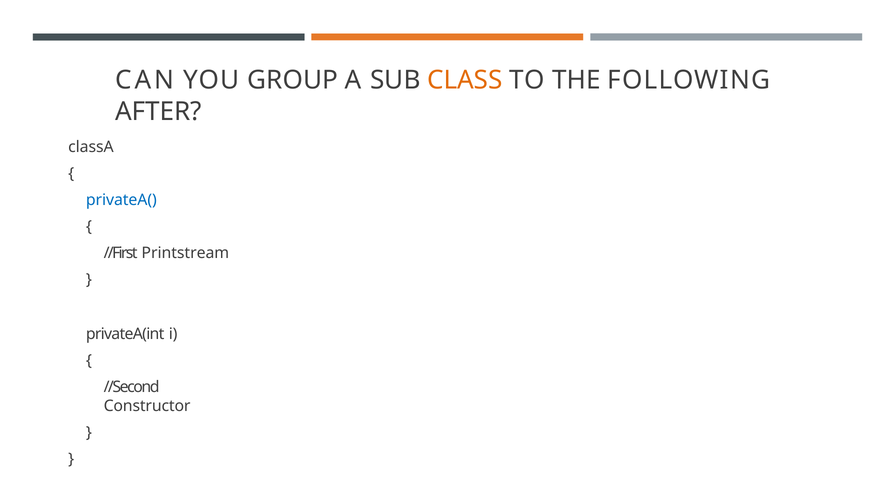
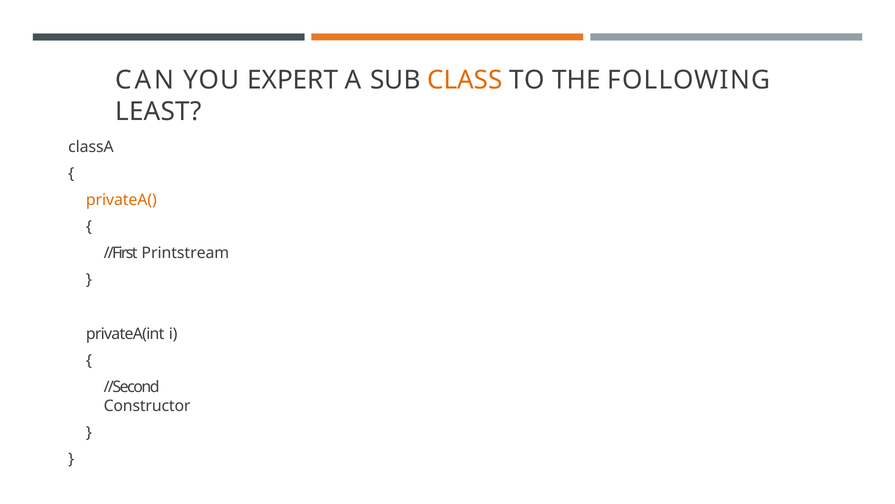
GROUP: GROUP -> EXPERT (293, 80)
AFTER: AFTER -> LEAST (158, 112)
privateA( colour: blue -> orange (121, 200)
